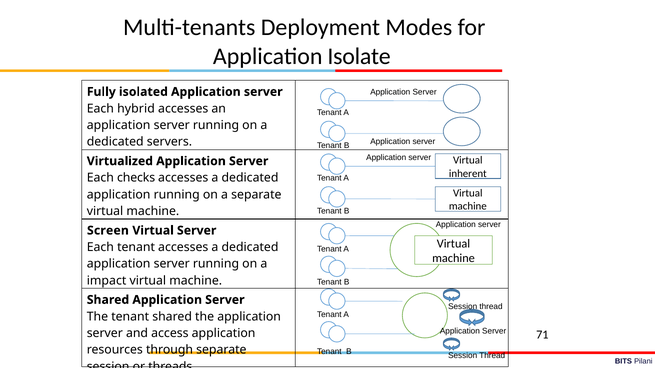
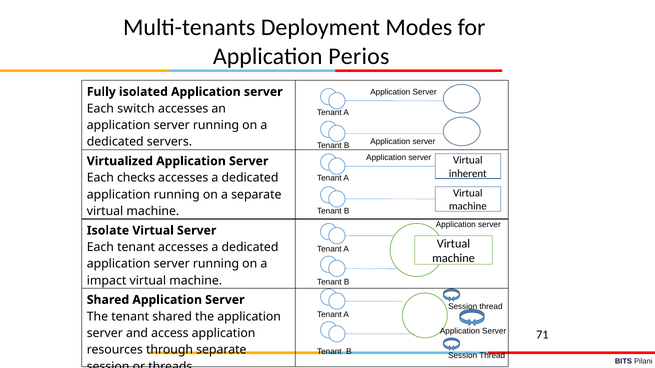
Isolate: Isolate -> Perios (359, 56)
hybrid: hybrid -> switch (136, 109)
Screen: Screen -> Isolate (108, 231)
